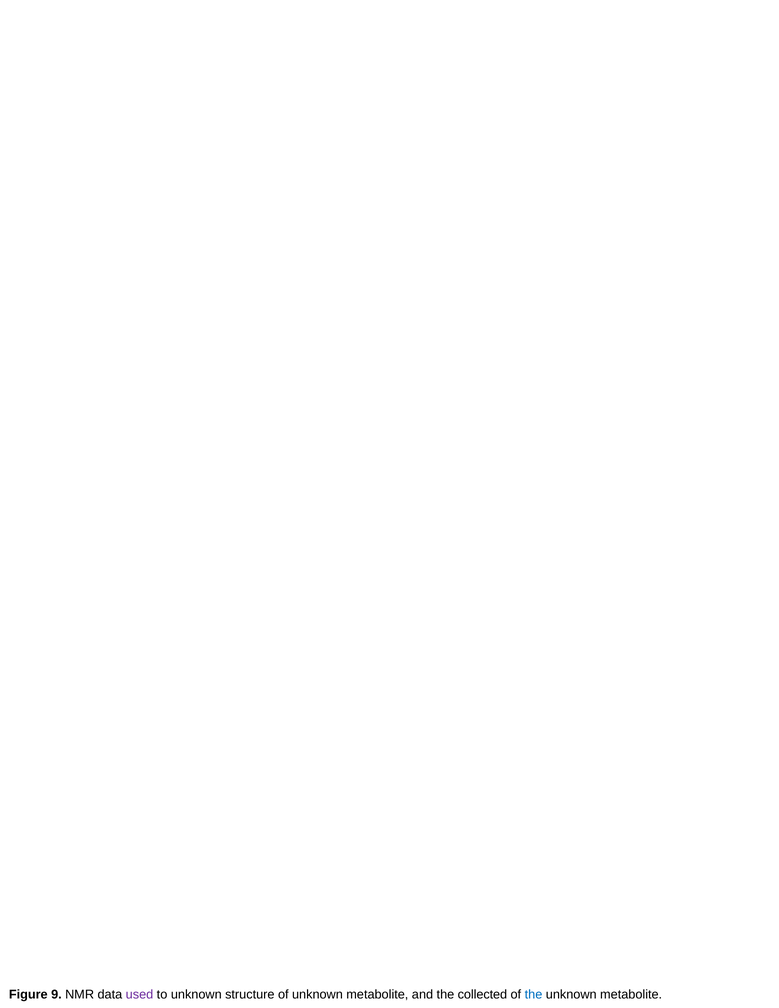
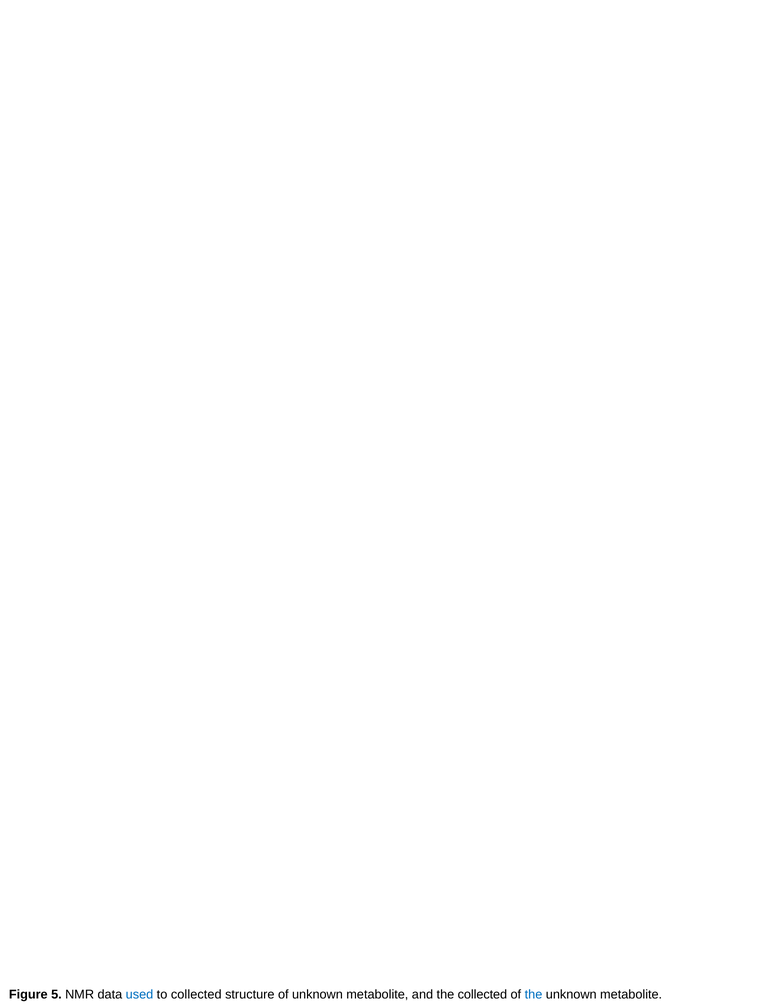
9: 9 -> 5 (56, 995)
used colour: purple -> blue (140, 995)
to unknown: unknown -> collected (196, 995)
